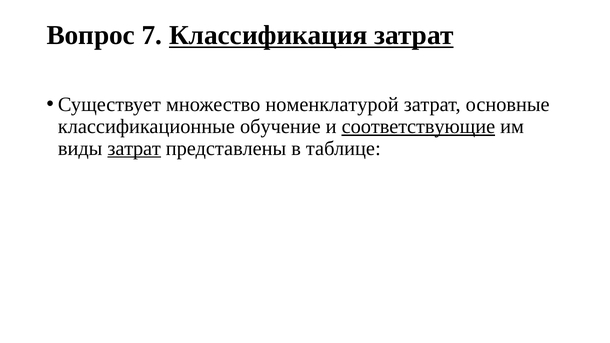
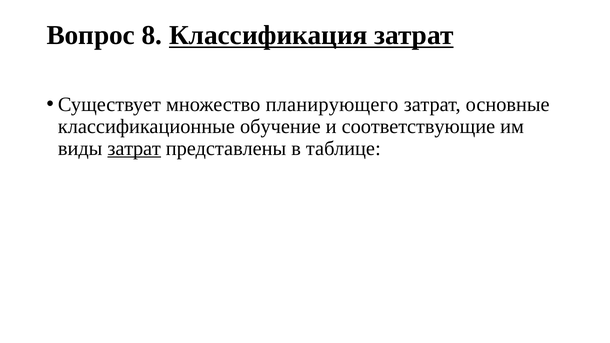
7: 7 -> 8 (152, 35)
номенклатурой: номенклатурой -> планирующего (332, 104)
соответствующие underline: present -> none (418, 126)
